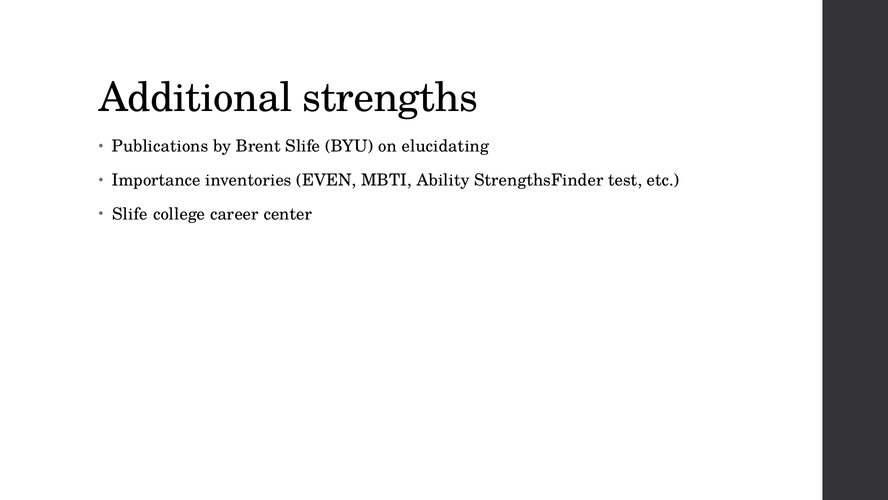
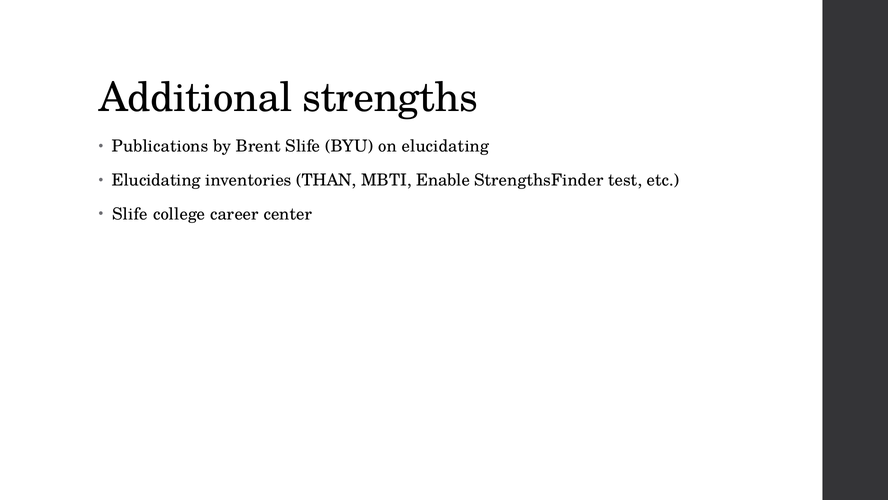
Importance: Importance -> Elucidating (156, 180)
EVEN: EVEN -> THAN (327, 180)
Ability: Ability -> Enable (443, 180)
